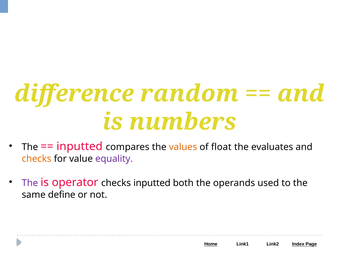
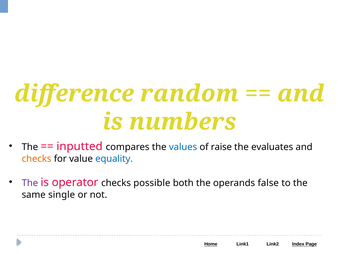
values colour: orange -> blue (183, 147)
float: float -> raise (221, 147)
equality colour: purple -> blue (114, 159)
checks inputted: inputted -> possible (152, 183)
used: used -> false (268, 183)
define: define -> single (62, 195)
